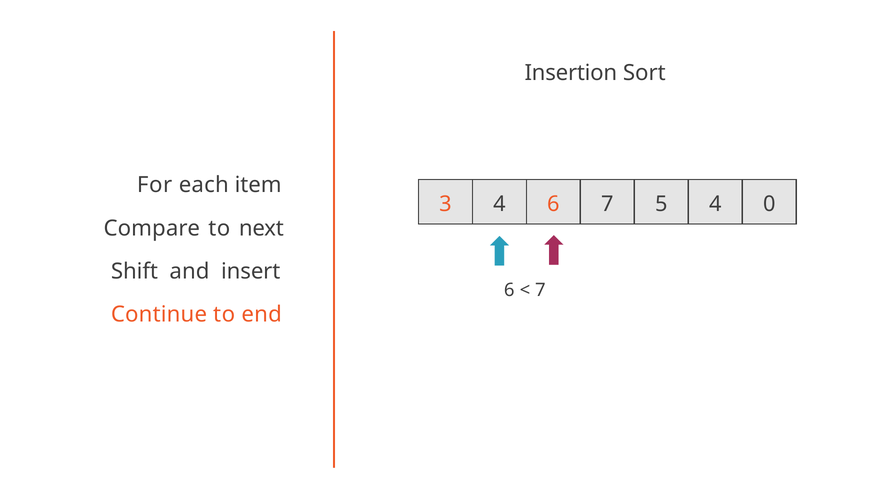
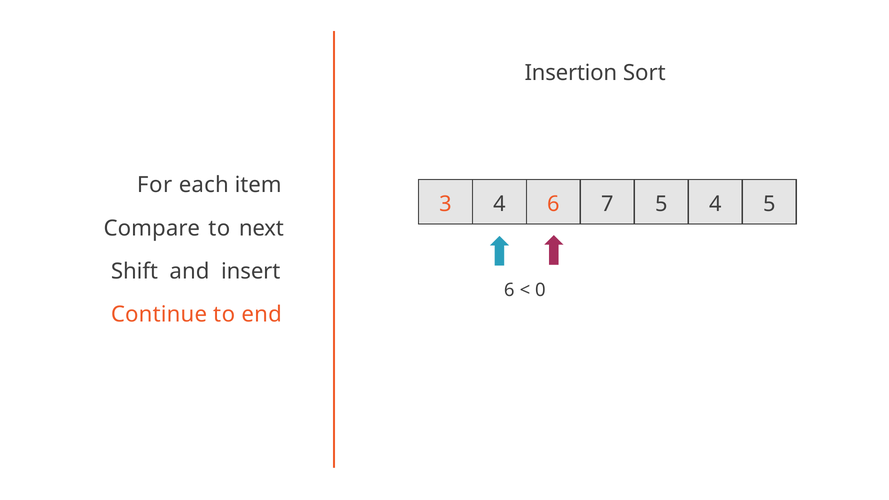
4 0: 0 -> 5 (769, 204)
7: 7 -> 0 (540, 290)
